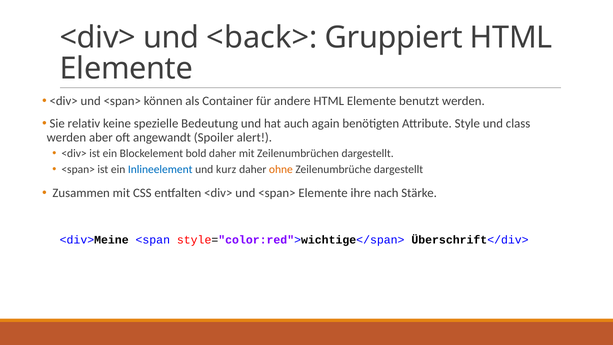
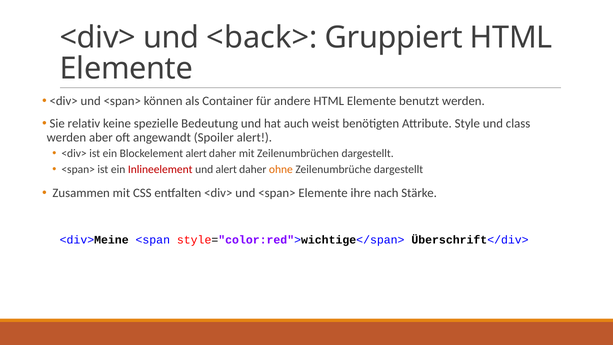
again: again -> weist (326, 124)
Blockelement bold: bold -> alert (196, 153)
Inlineelement colour: blue -> red (160, 169)
und kurz: kurz -> alert (226, 169)
